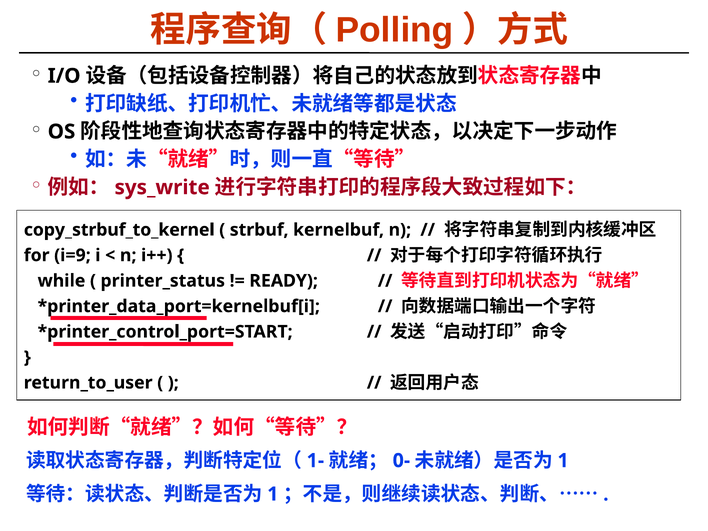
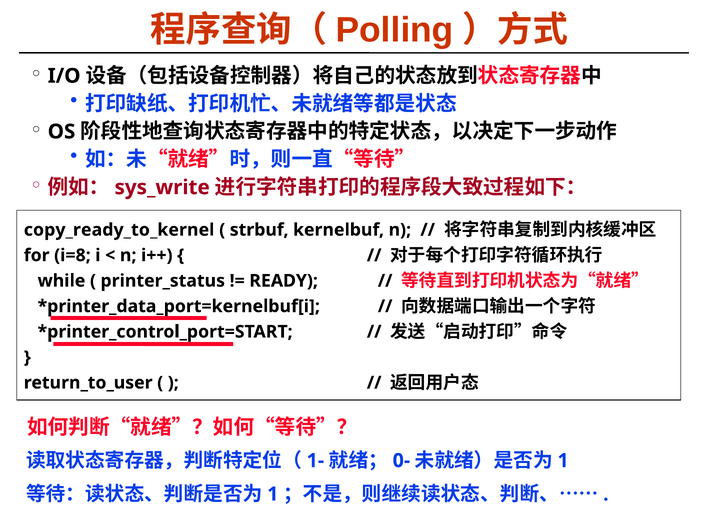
copy_strbuf_to_kernel: copy_strbuf_to_kernel -> copy_ready_to_kernel (119, 230)
i=9: i=9 -> i=8 (72, 255)
